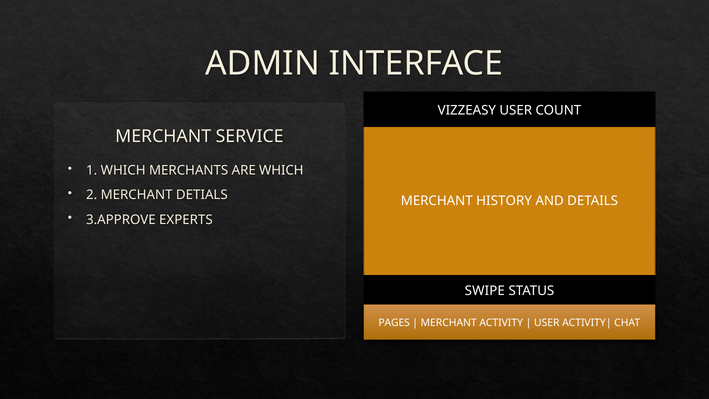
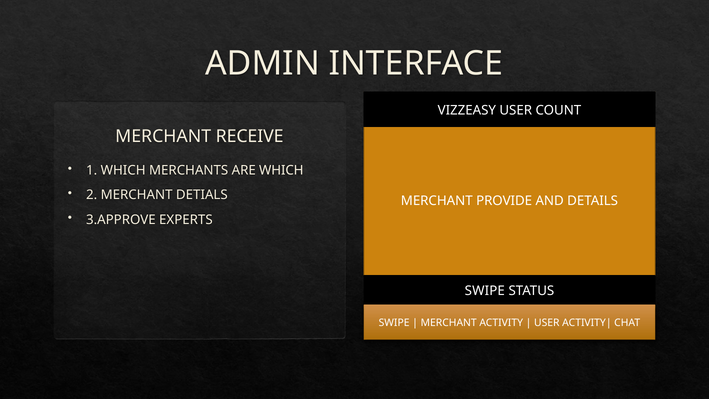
SERVICE: SERVICE -> RECEIVE (250, 136)
HISTORY: HISTORY -> PROVIDE (504, 201)
PAGES: PAGES -> SWIPE (394, 323)
